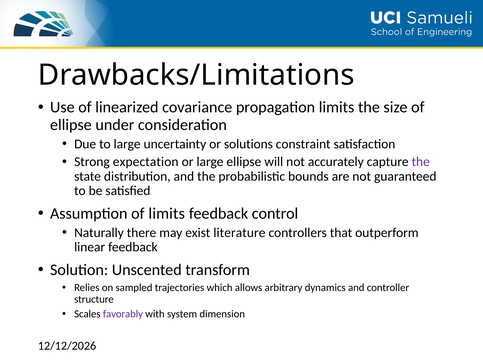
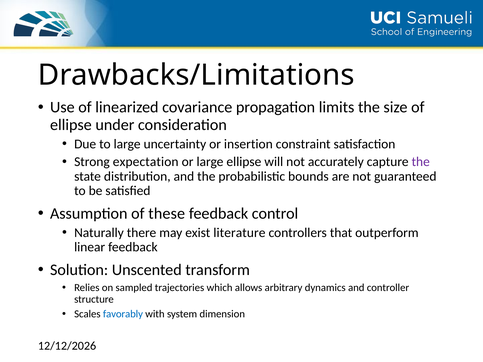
solutions: solutions -> insertion (248, 144)
of limits: limits -> these (167, 214)
favorably colour: purple -> blue (123, 314)
